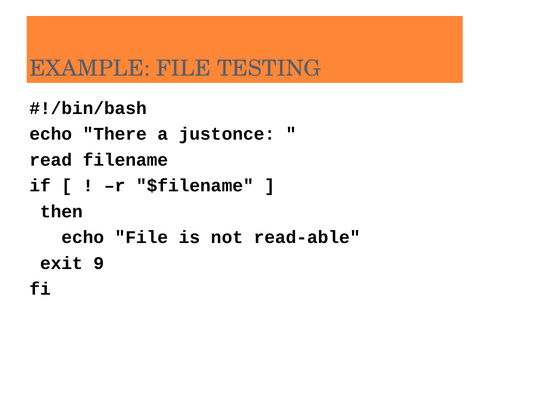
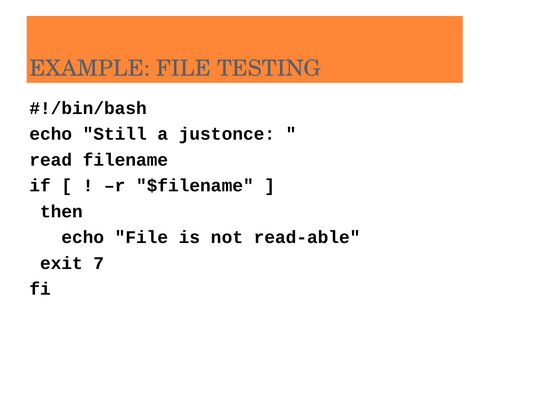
There: There -> Still (115, 134)
9: 9 -> 7 (99, 263)
